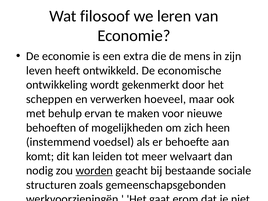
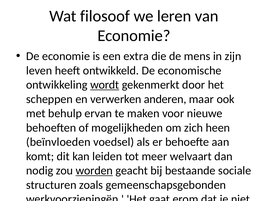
wordt underline: none -> present (105, 85)
hoeveel: hoeveel -> anderen (165, 99)
instemmend: instemmend -> beïnvloeden (58, 142)
